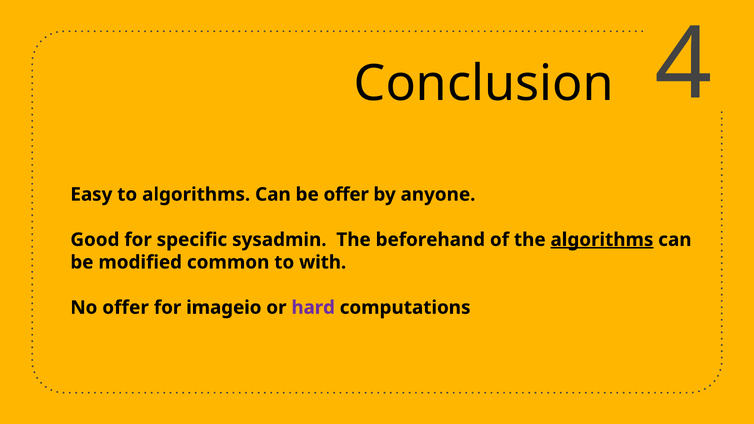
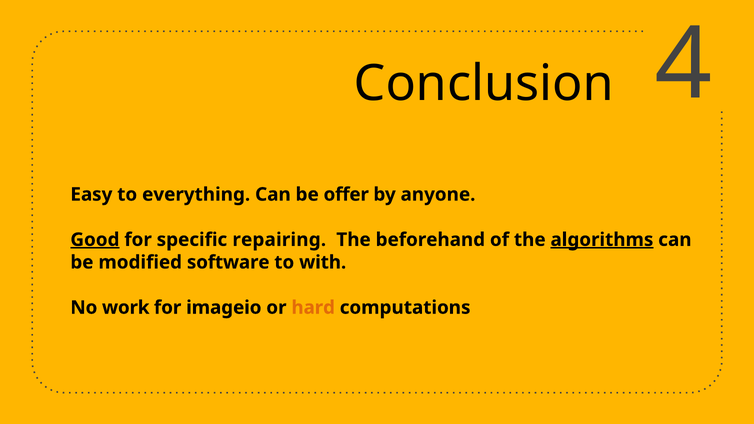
to algorithms: algorithms -> everything (196, 195)
Good underline: none -> present (95, 240)
sysadmin: sysadmin -> repairing (279, 240)
common: common -> software (228, 262)
No offer: offer -> work (126, 308)
hard colour: purple -> orange (313, 308)
